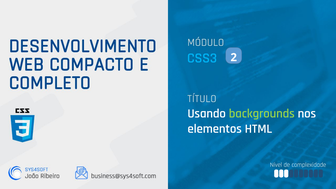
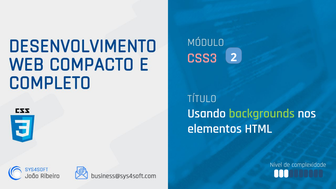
CSS3 colour: light blue -> pink (202, 58)
